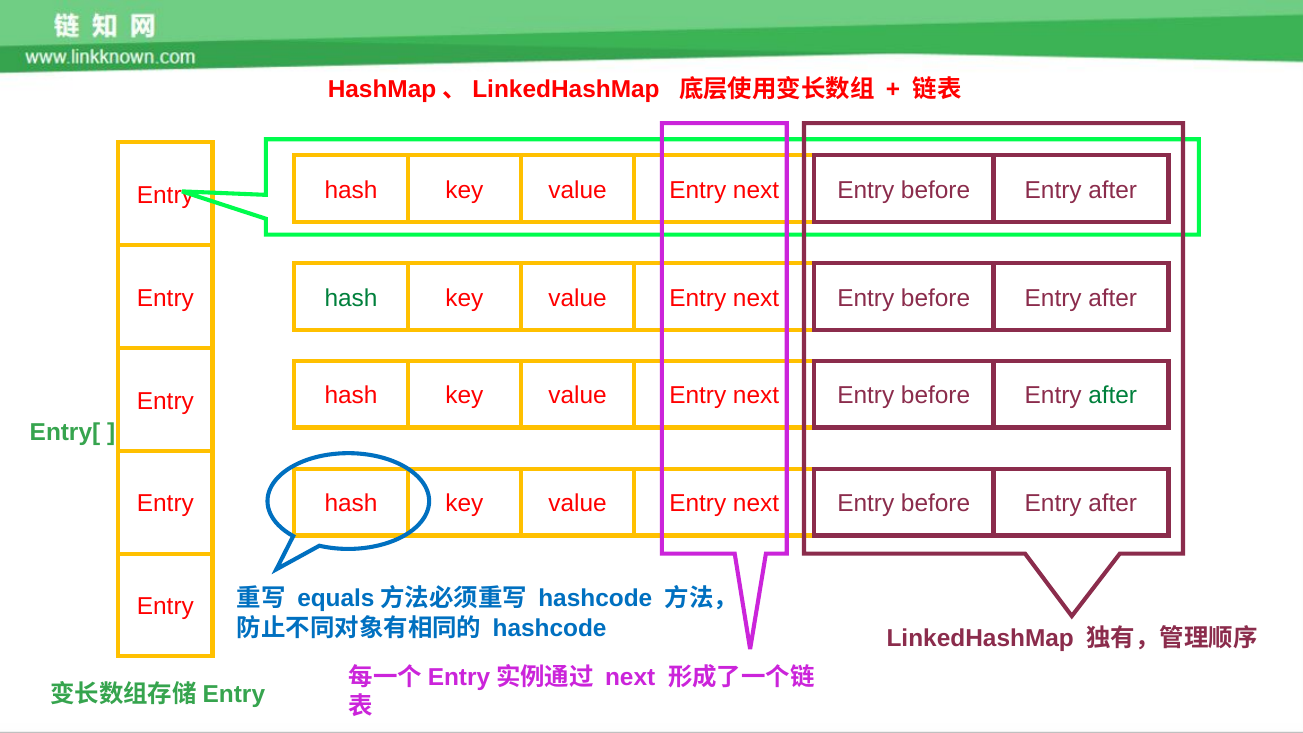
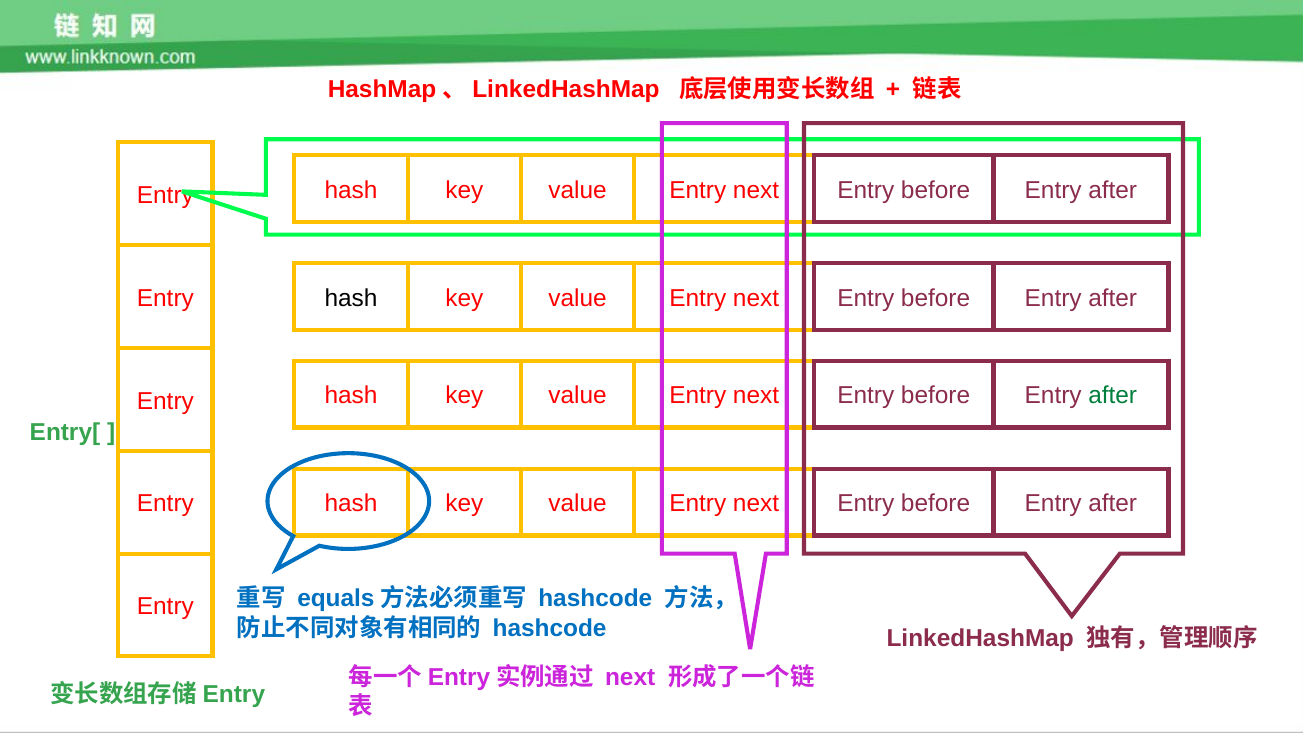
hash colour: green -> black (351, 298)
